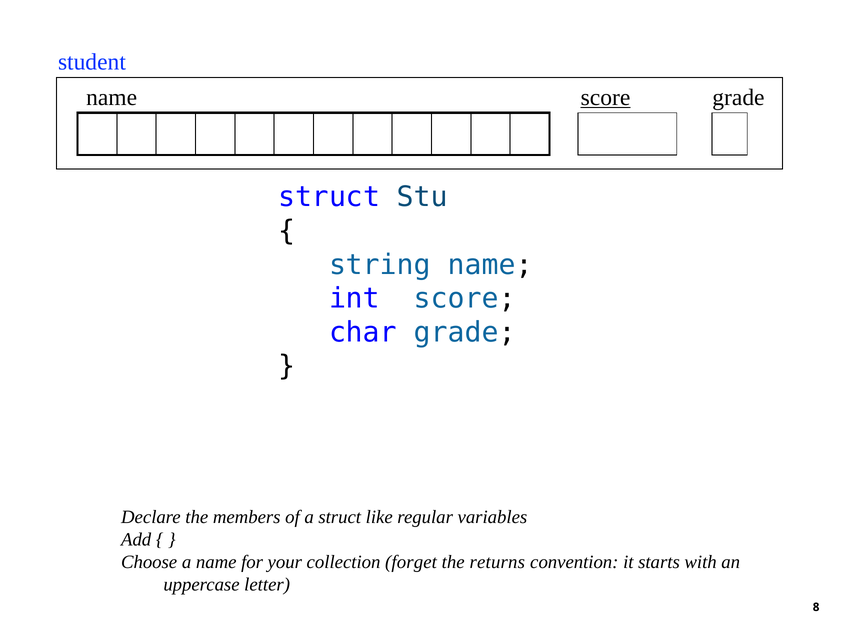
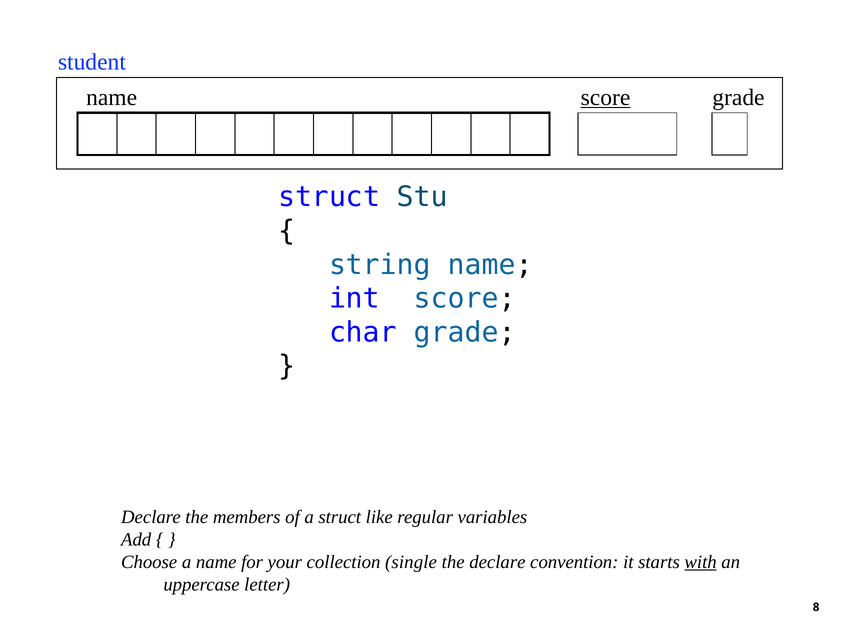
forget: forget -> single (411, 562)
the returns: returns -> declare (497, 562)
with underline: none -> present (701, 562)
